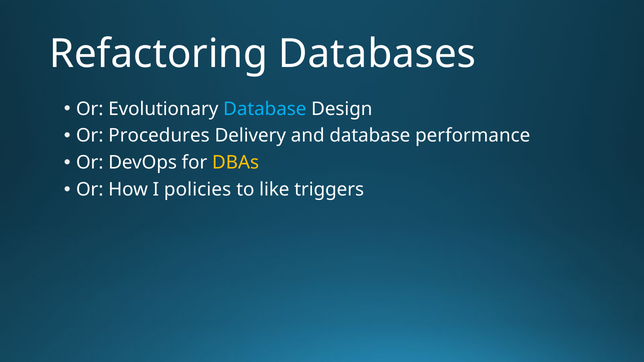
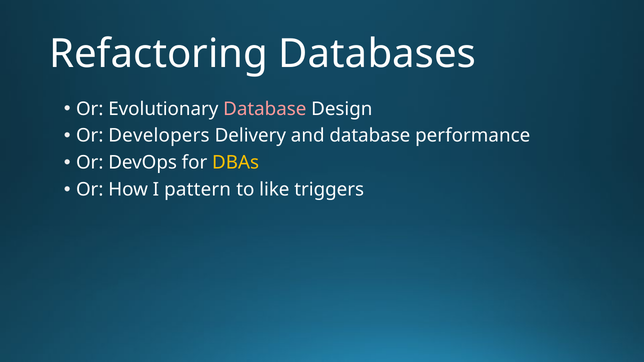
Database colour: light blue -> pink (265, 109)
Procedures: Procedures -> Developers (159, 136)
policies: policies -> pattern (198, 190)
